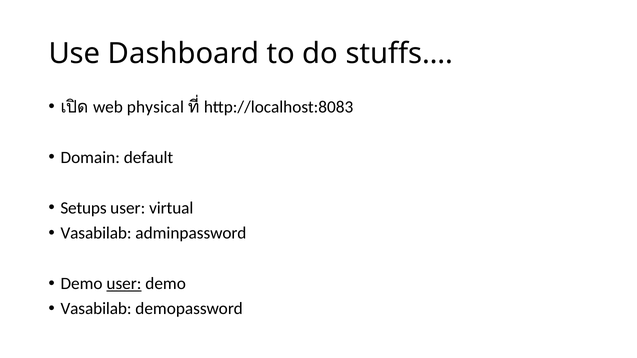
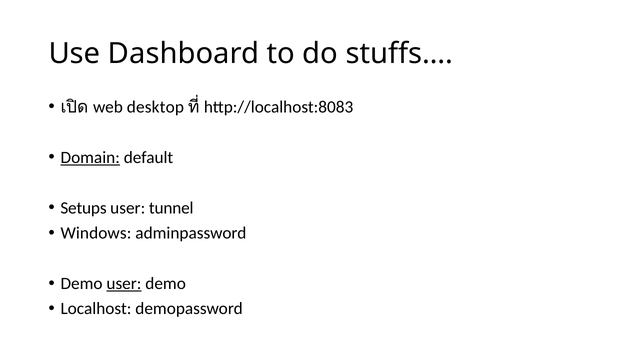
physical: physical -> desktop (155, 107)
Domain underline: none -> present (90, 157)
virtual: virtual -> tunnel (171, 208)
Vasabilab: Vasabilab -> Windows (96, 233)
Vasabilab: Vasabilab -> Localhost (96, 309)
